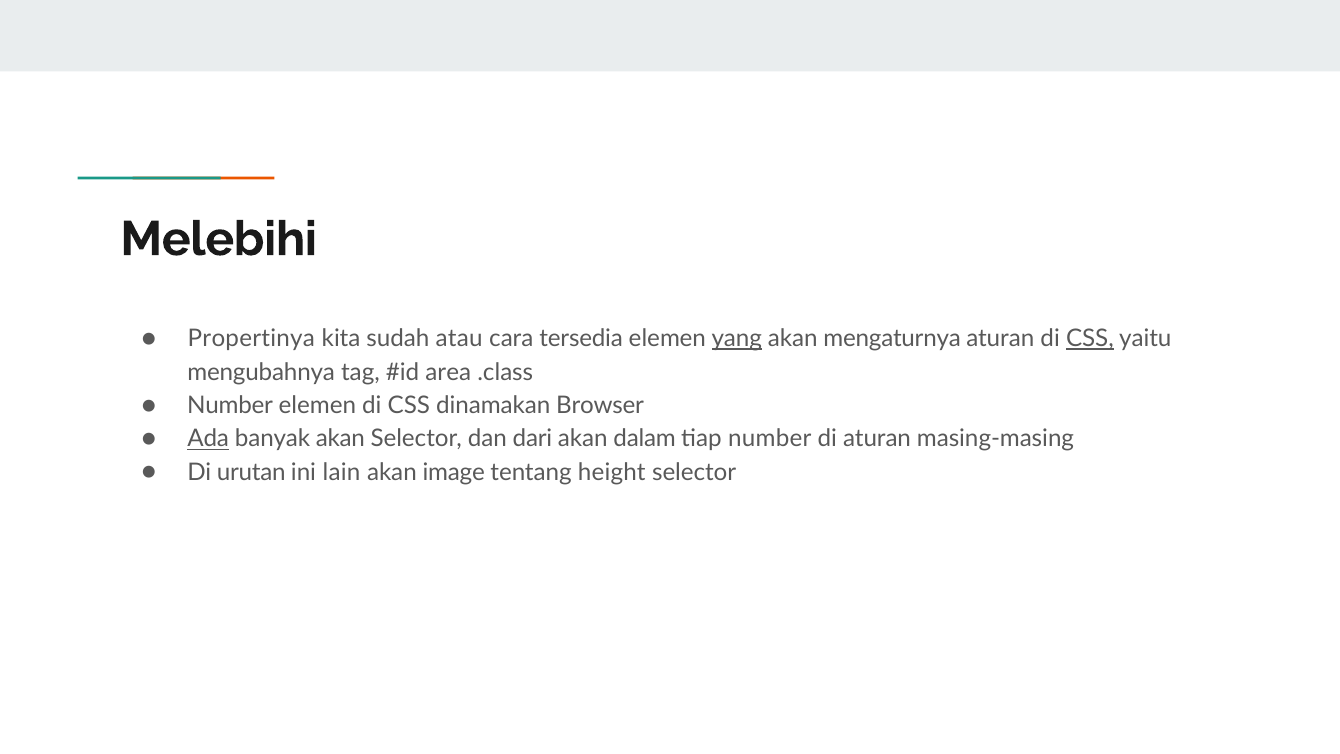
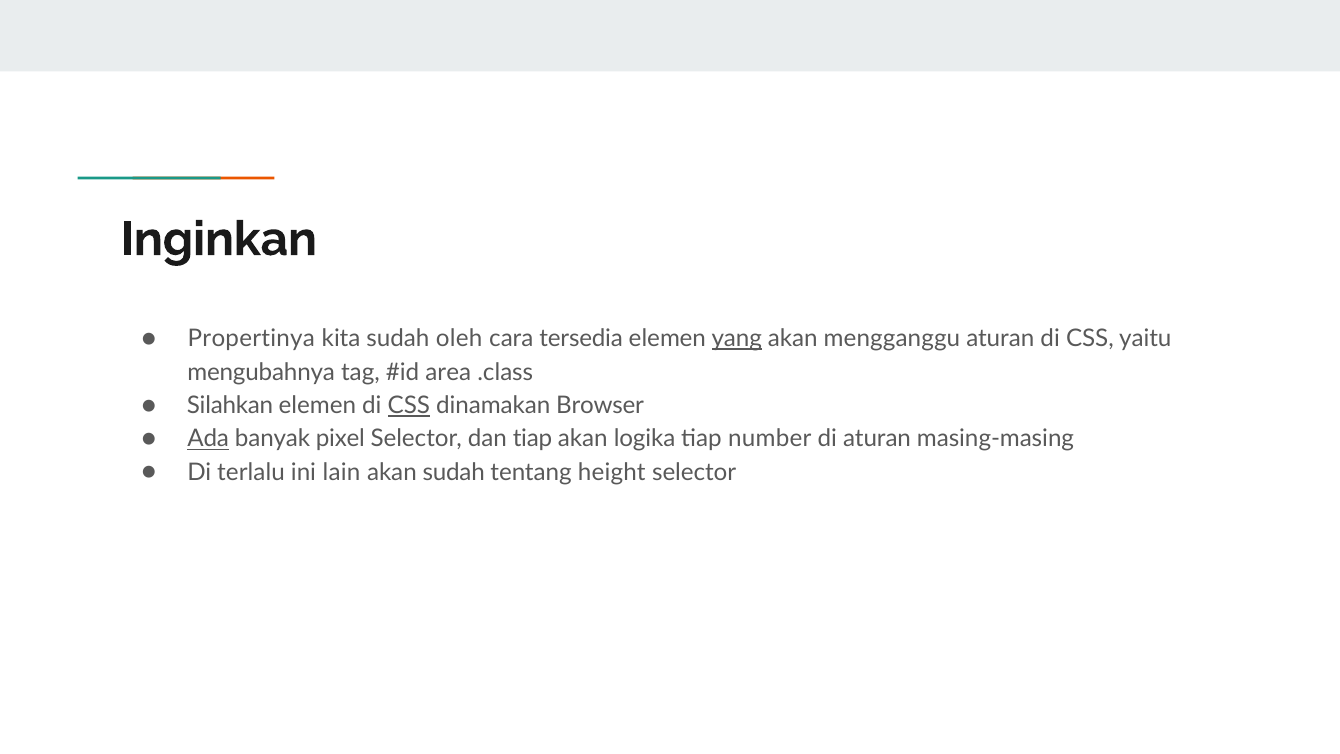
Melebihi: Melebihi -> Inginkan (219, 239)
atau: atau -> oleh (459, 339)
mengaturnya: mengaturnya -> mengganggu (892, 339)
CSS underline: present -> none (1090, 339)
Number: Number -> Silahkan (230, 405)
CSS underline: none -> present (409, 405)
banyak akan: akan -> pixel (340, 439)
dan dari: dari -> tiap (532, 439)
dalam: dalam -> logika (645, 439)
urutan: urutan -> terlalu (251, 472)
akan image: image -> sudah (454, 472)
